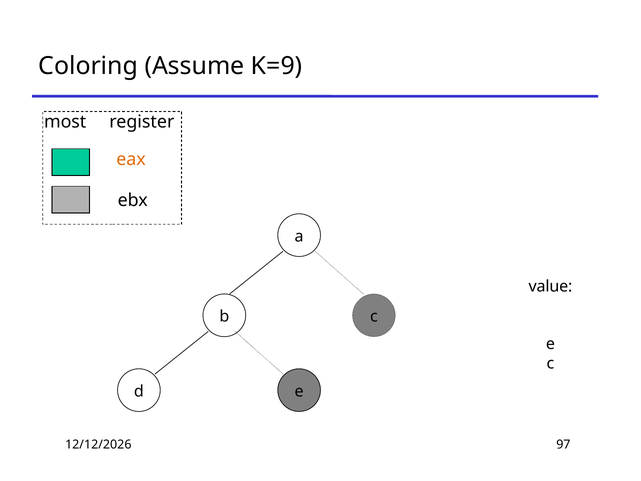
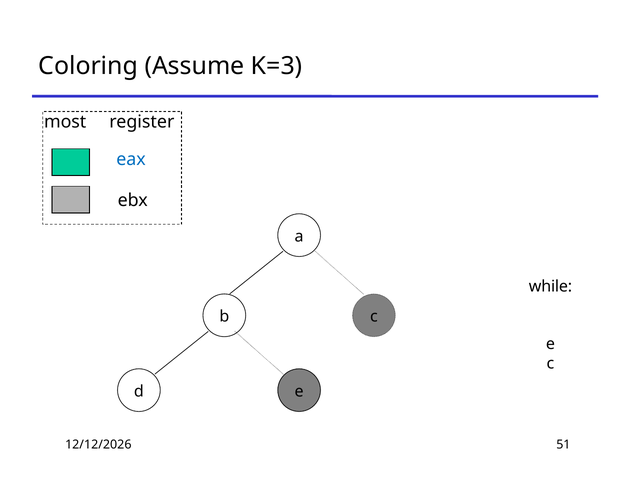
K=9: K=9 -> K=3 (277, 66)
eax colour: orange -> blue (131, 159)
value: value -> while (550, 286)
97: 97 -> 51 (563, 444)
